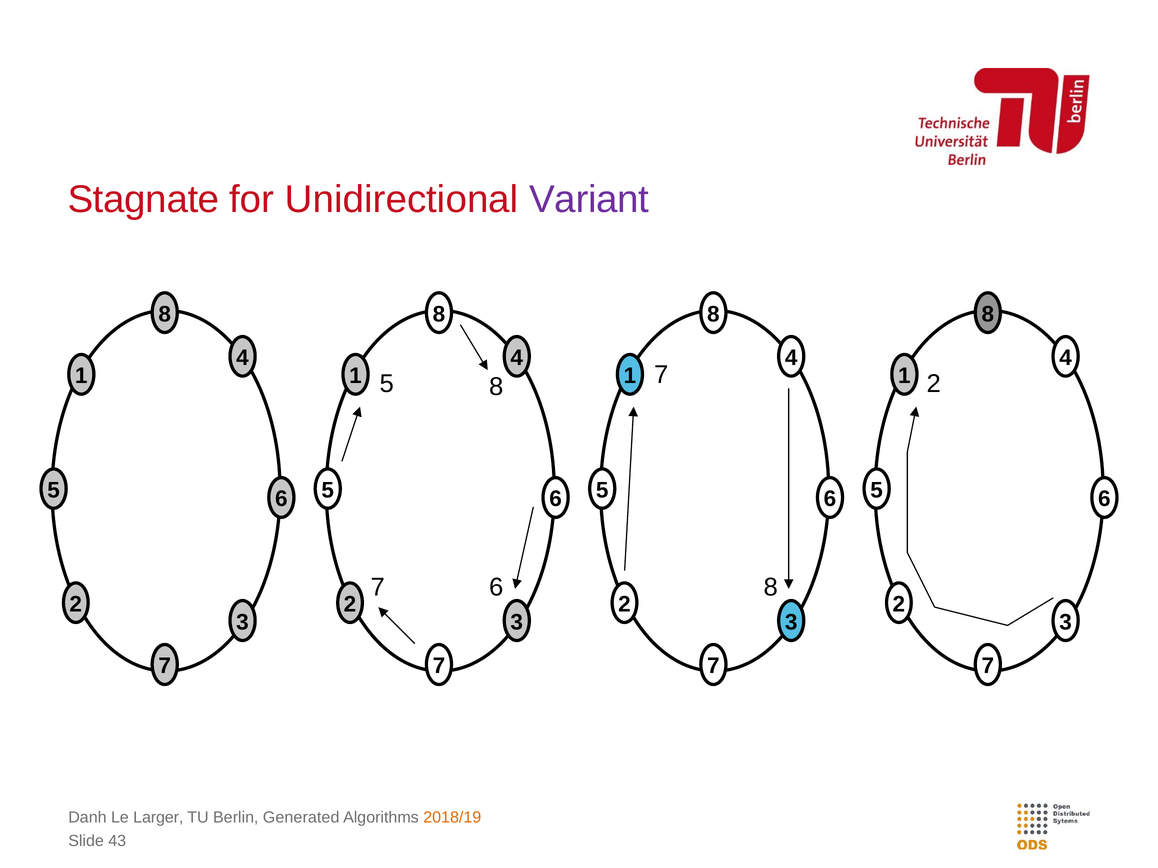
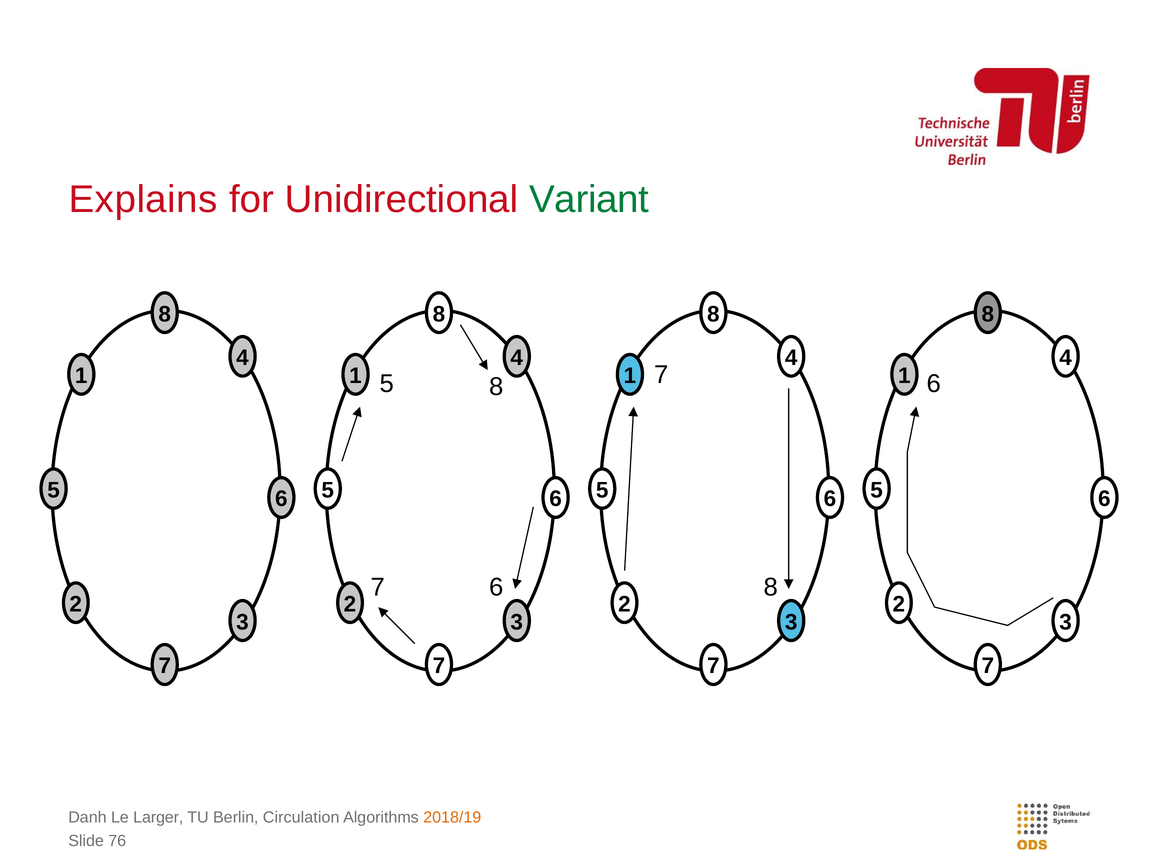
Stagnate: Stagnate -> Explains (143, 200)
Variant colour: purple -> green (589, 200)
7 2: 2 -> 6 (934, 384)
Generated: Generated -> Circulation (301, 818)
43: 43 -> 76 (117, 841)
